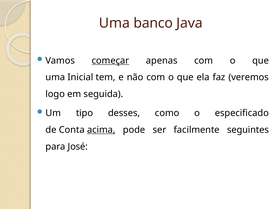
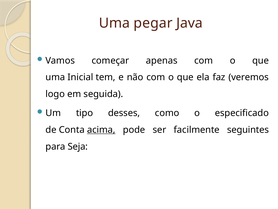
banco: banco -> pegar (153, 23)
começar underline: present -> none (110, 60)
José: José -> Seja (78, 146)
